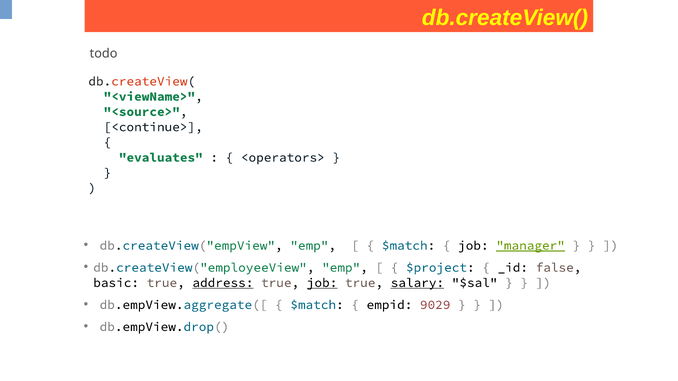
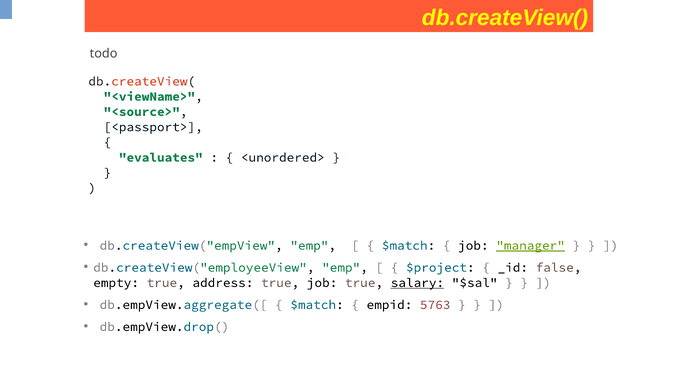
<continue>: <continue> -> <passport> (153, 127)
<operators>: <operators> -> <unordered> (283, 158)
basic: basic -> empty (116, 283)
address underline: present -> none (223, 283)
job underline: present -> none (322, 283)
9029: 9029 -> 5763 (435, 305)
